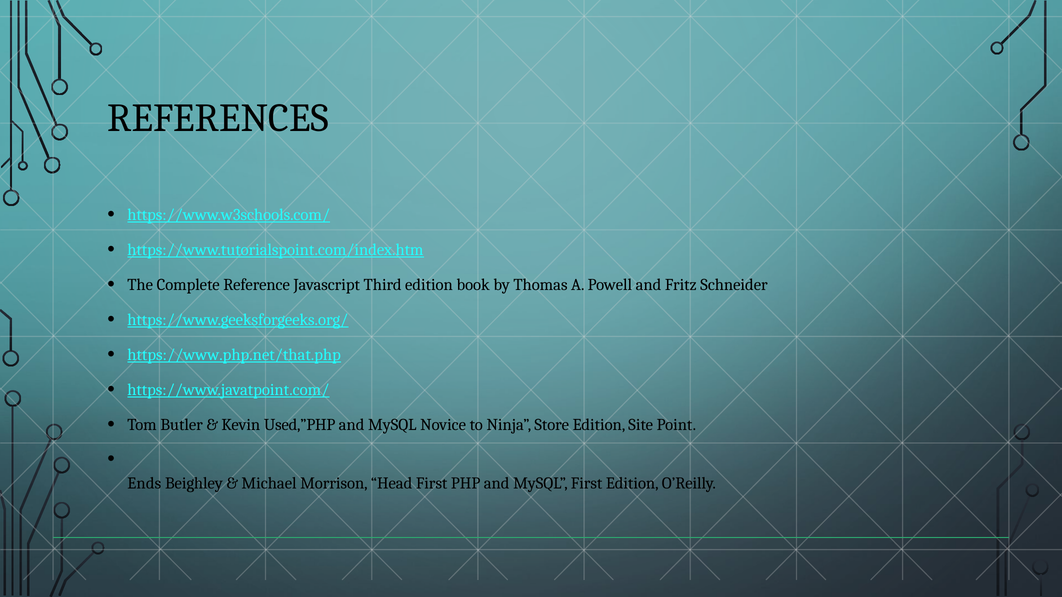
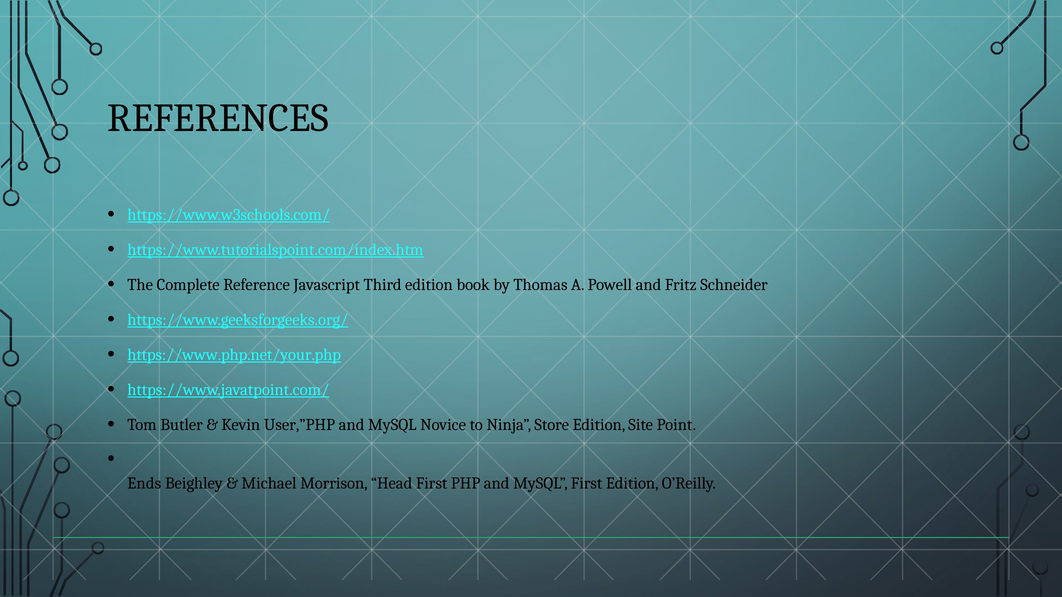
https://www.php.net/that.php: https://www.php.net/that.php -> https://www.php.net/your.php (234, 355)
Used,”PHP: Used,”PHP -> User,”PHP (300, 425)
